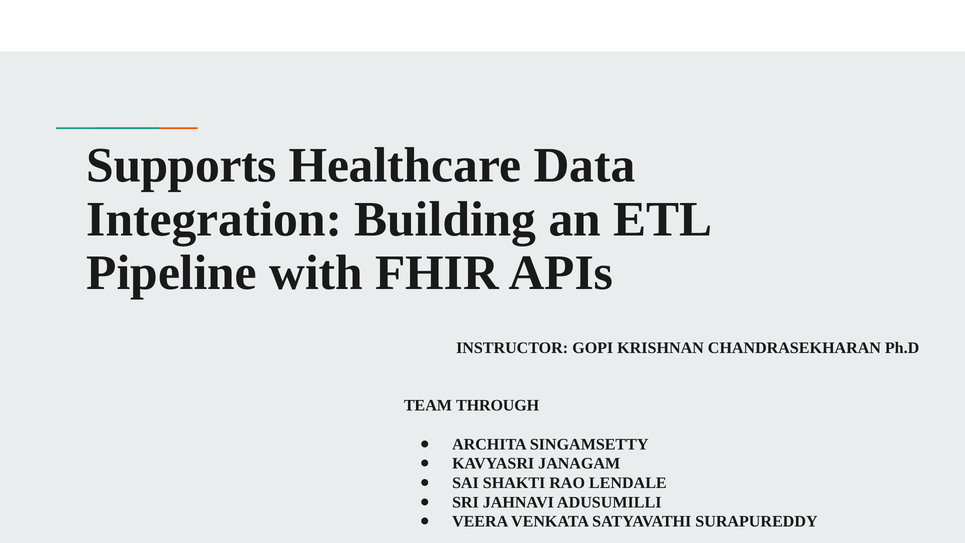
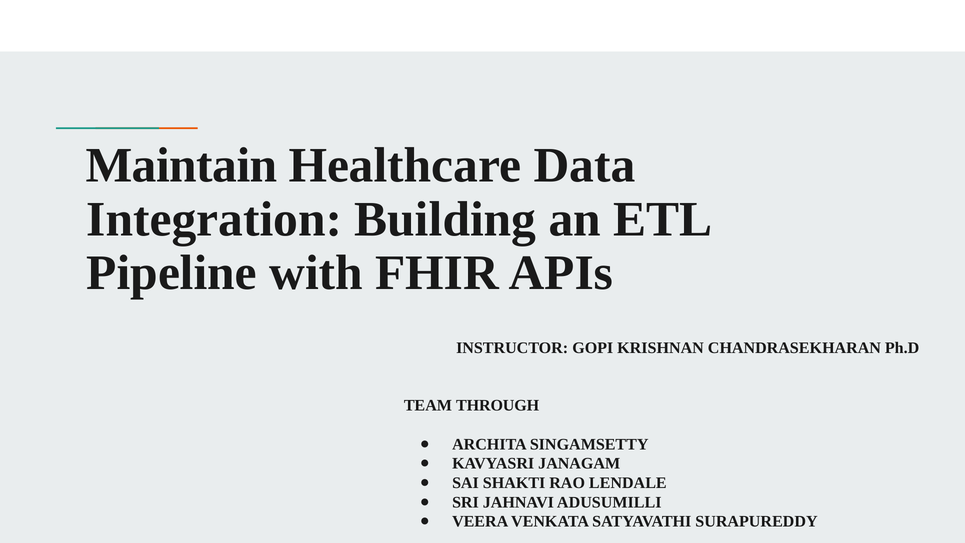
Supports: Supports -> Maintain (182, 166)
